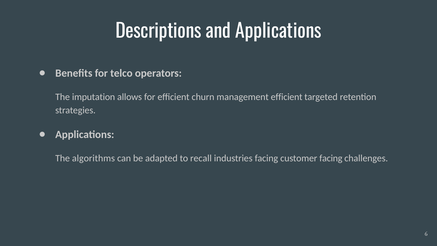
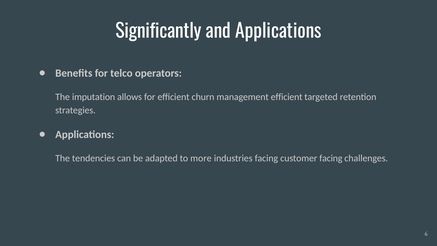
Descriptions: Descriptions -> Significantly (158, 31)
algorithms: algorithms -> tendencies (94, 158)
recall: recall -> more (201, 158)
